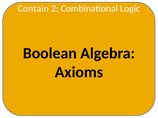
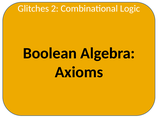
Contain: Contain -> Glitches (33, 9)
